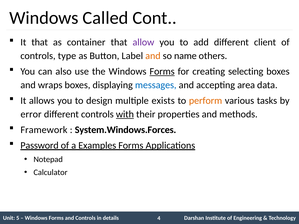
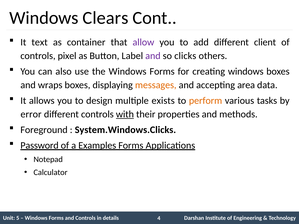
Called: Called -> Clears (105, 18)
It that: that -> text (40, 42)
type: type -> pixel (67, 56)
and colour: orange -> purple (153, 56)
name: name -> clicks (185, 56)
Forms underline: present -> none (162, 71)
creating selecting: selecting -> windows (246, 71)
messages colour: blue -> orange (156, 85)
Framework: Framework -> Foreground (44, 130)
System.Windows.Forces: System.Windows.Forces -> System.Windows.Clicks (125, 130)
